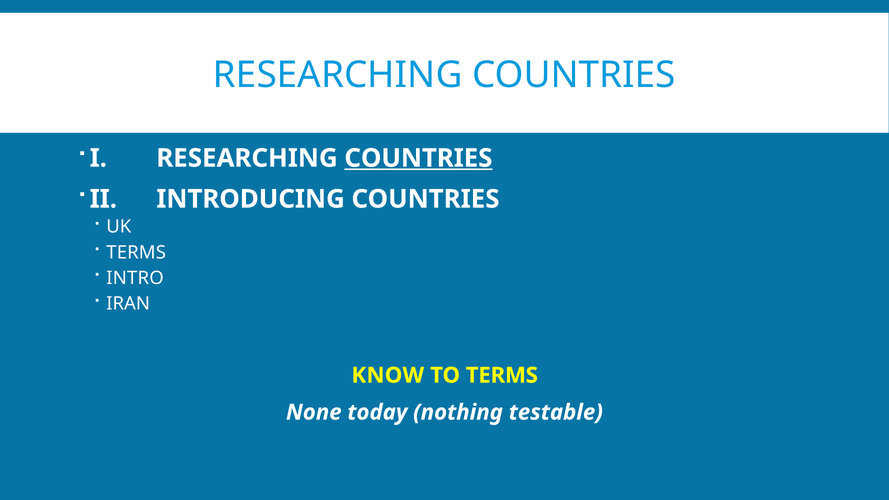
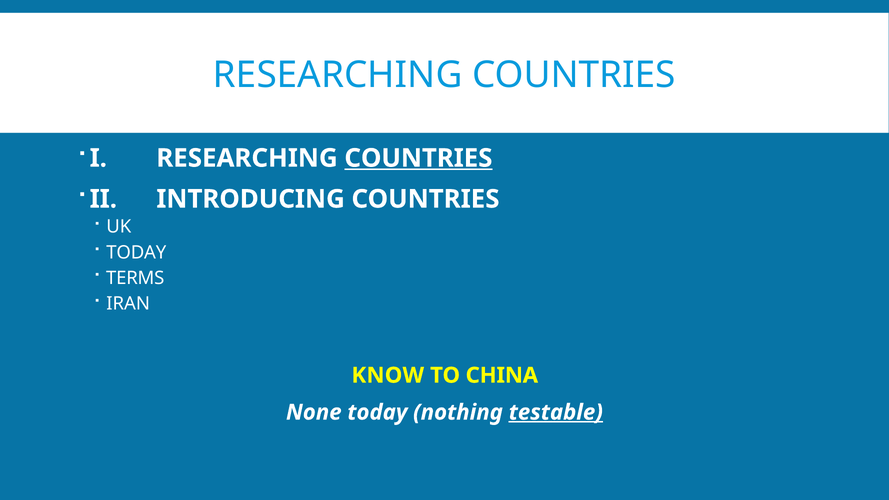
TERMS: TERMS -> TODAY (136, 252)
INTRO: INTRO -> TERMS (135, 278)
TO TERMS: TERMS -> CHINA (502, 375)
testable underline: none -> present (556, 412)
